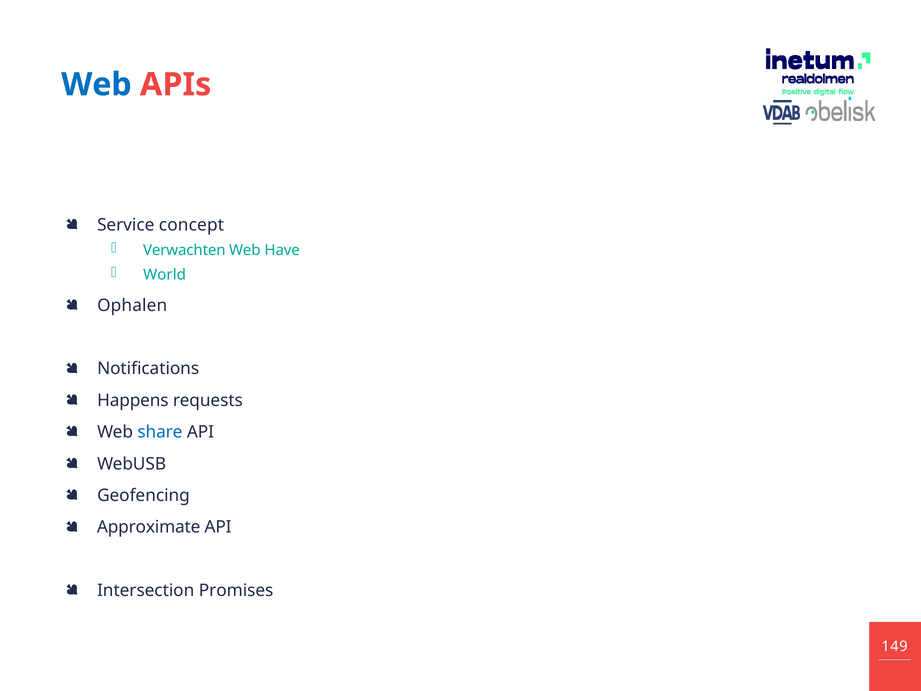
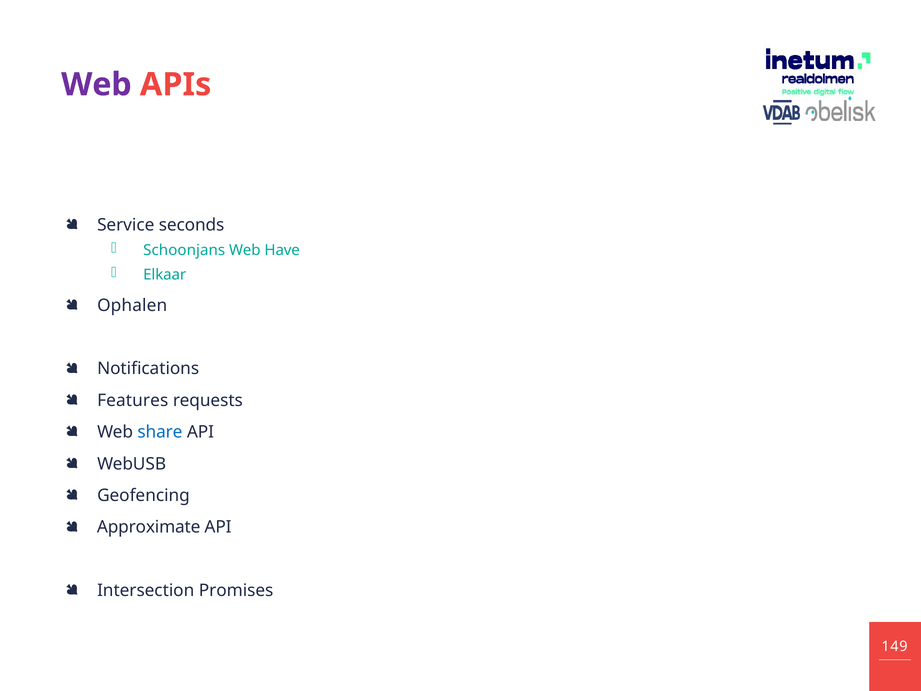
Web colour: blue -> purple (96, 85)
concept: concept -> seconds (192, 225)
Verwachten: Verwachten -> Schoonjans (184, 250)
World: World -> Elkaar (165, 275)
Happens: Happens -> Features (133, 400)
